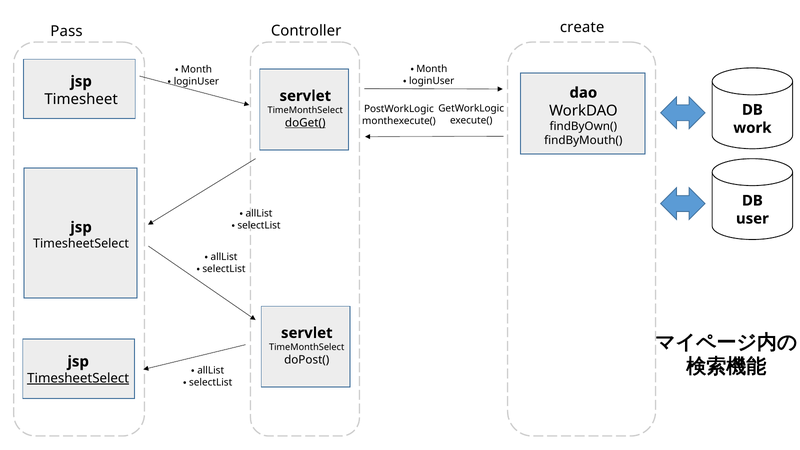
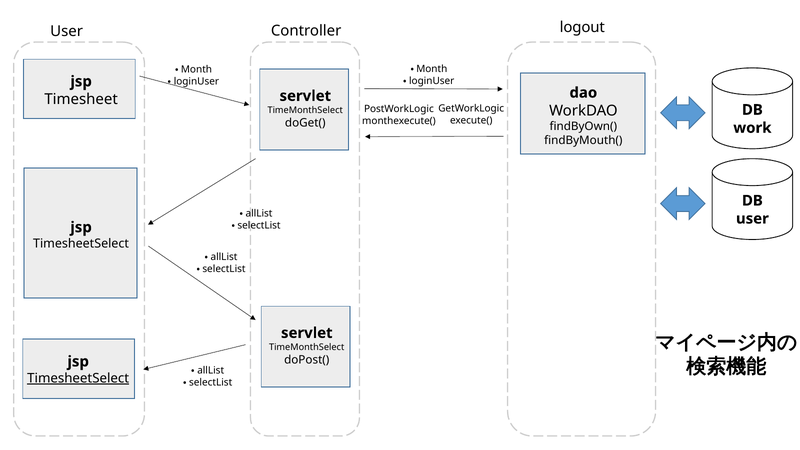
create: create -> logout (582, 28)
Pass: Pass -> User (67, 31)
doGet( underline: present -> none (305, 123)
